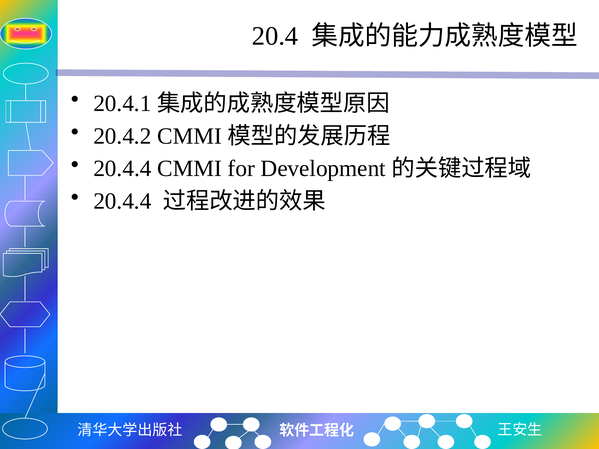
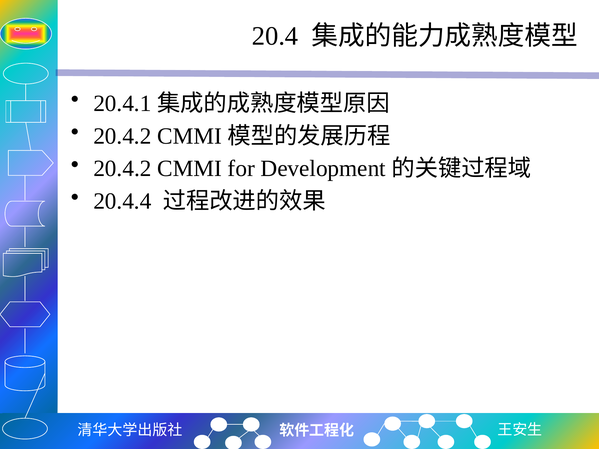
20.4.4: 20.4.4 -> 20.4.2 (122, 169)
